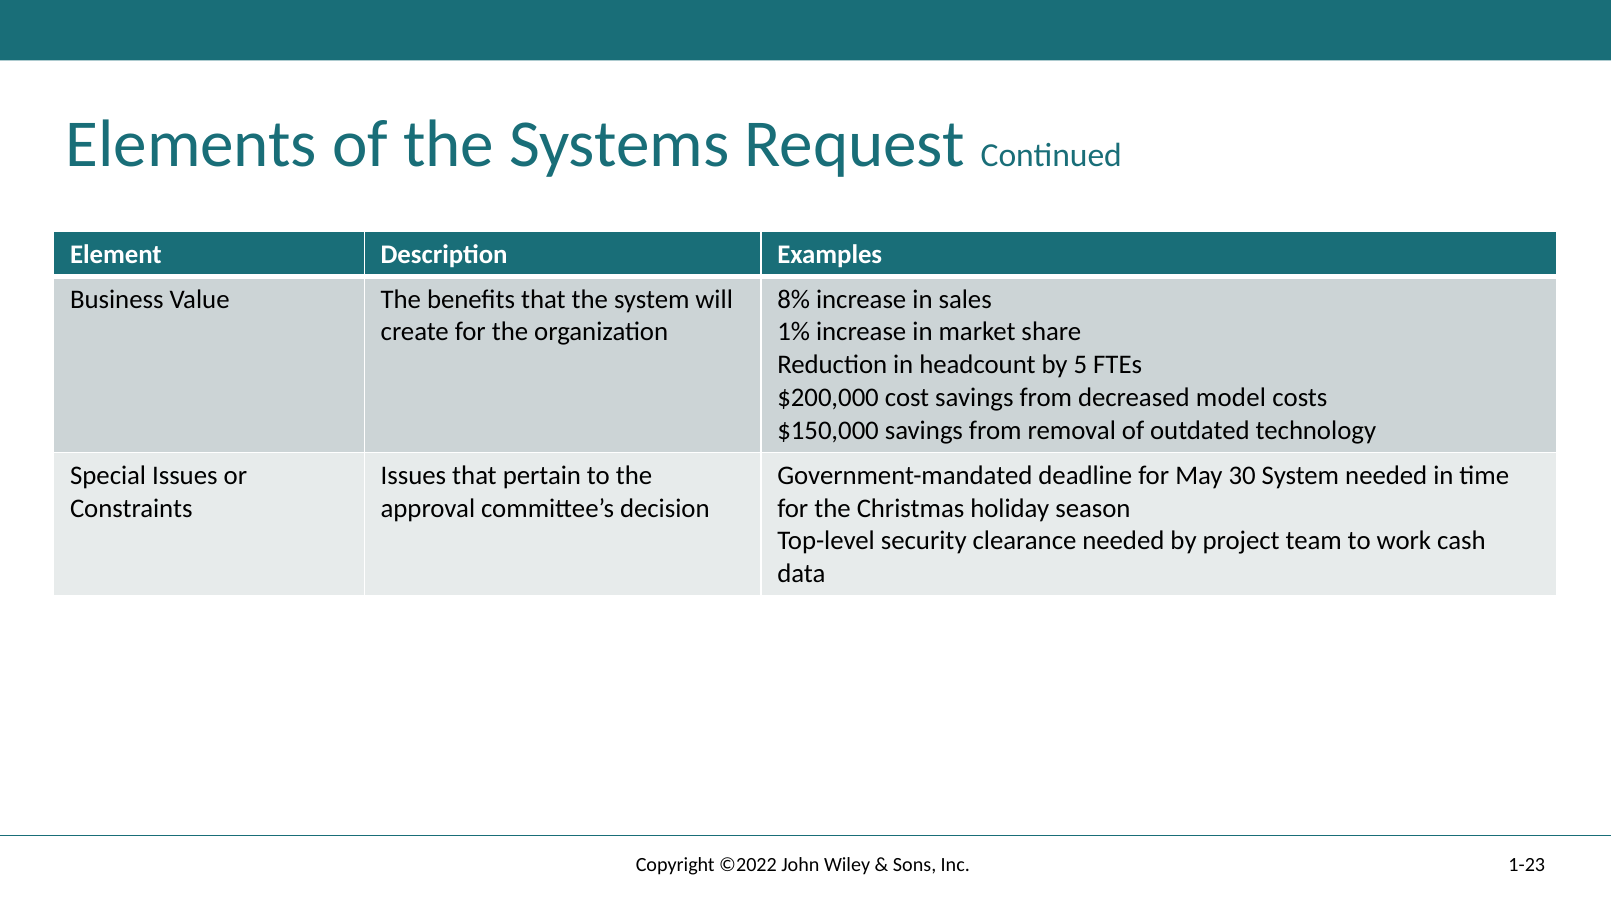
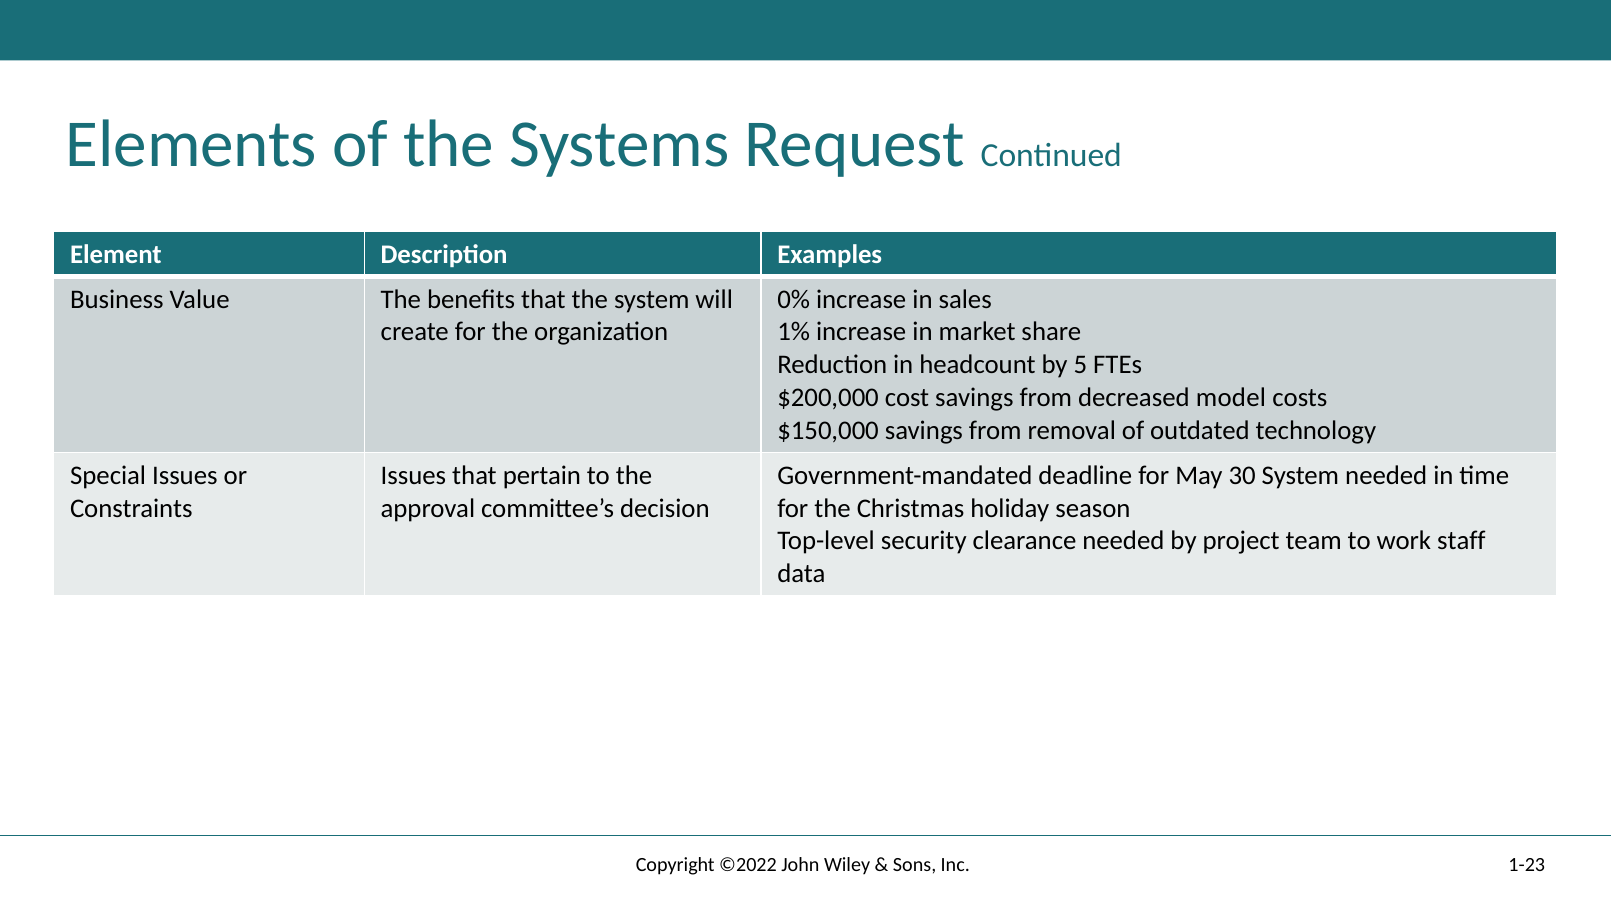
8%: 8% -> 0% (794, 299)
cash: cash -> staff (1461, 541)
